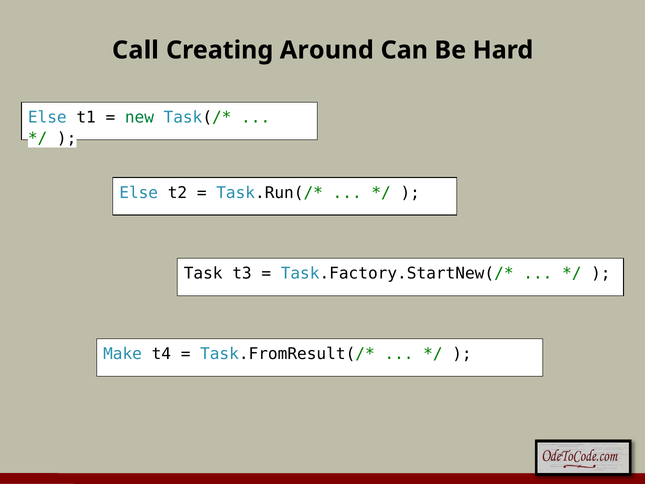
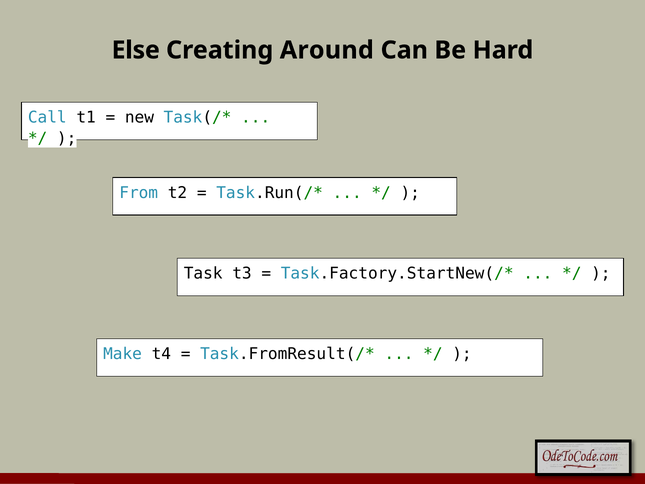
Call: Call -> Else (136, 50)
Else: Else -> Call (47, 117)
new colour: green -> black (139, 117)
Else: Else -> From (139, 193)
